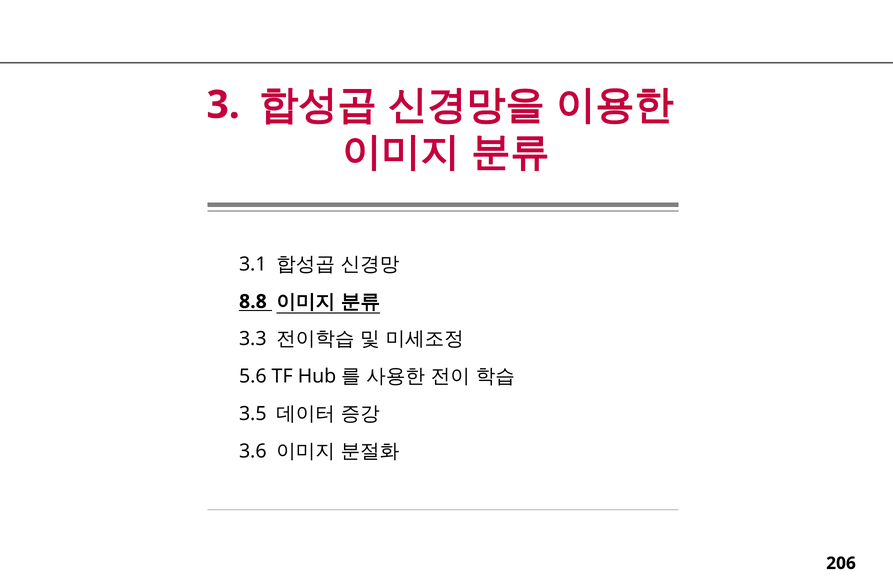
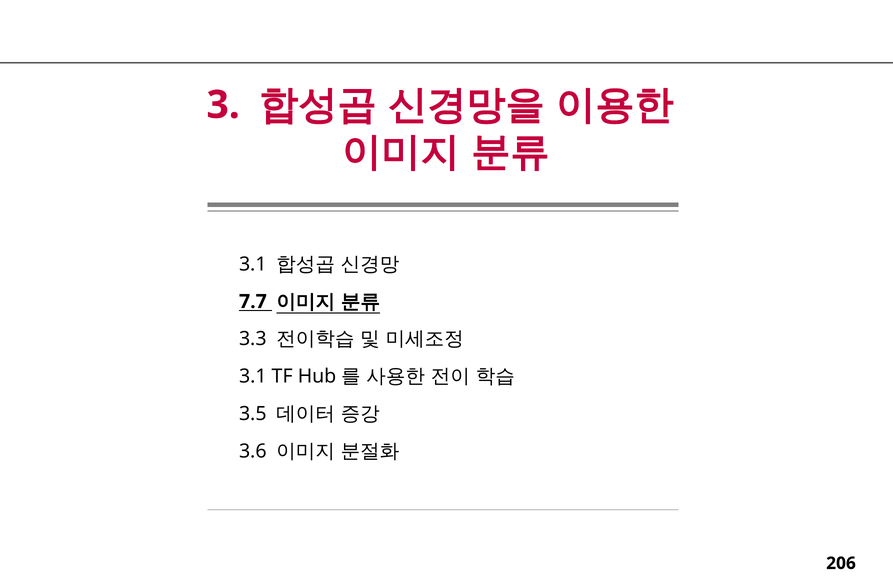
8.8: 8.8 -> 7.7 (253, 301)
5.6: 5.6 -> 3.1 (253, 376)
